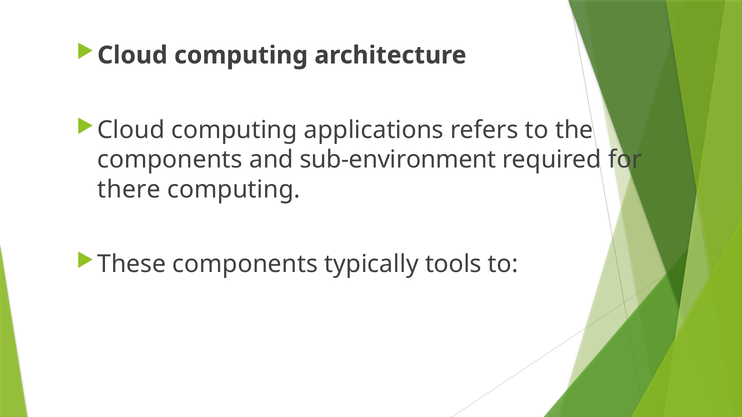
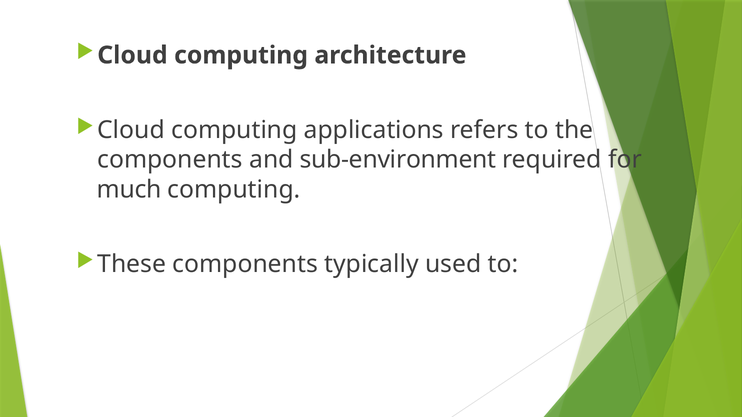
there: there -> much (129, 190)
tools: tools -> used (453, 264)
